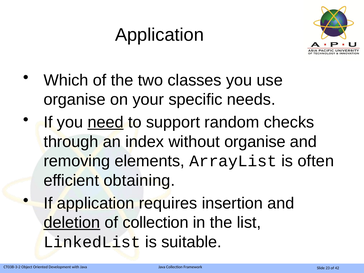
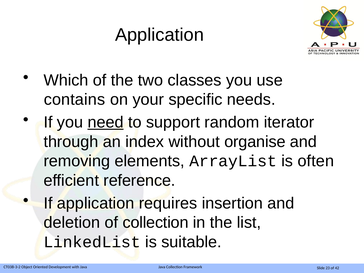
organise: organise -> contains (74, 100)
checks: checks -> iterator (289, 122)
obtaining: obtaining -> reference (139, 181)
deletion underline: present -> none (72, 223)
